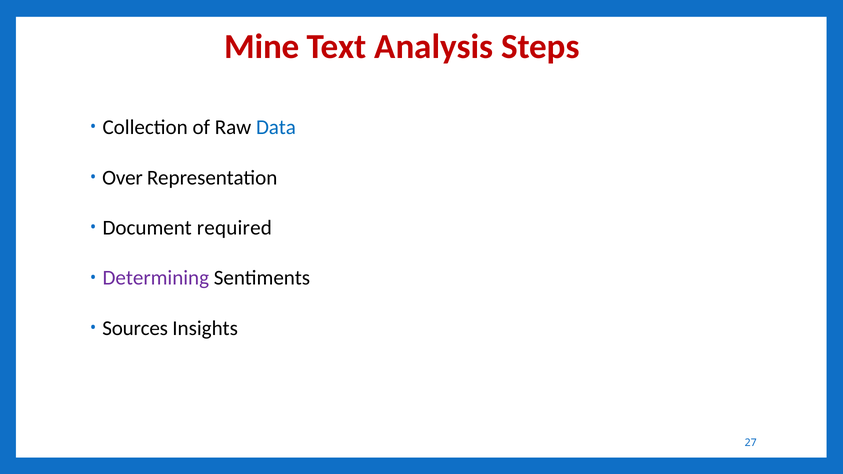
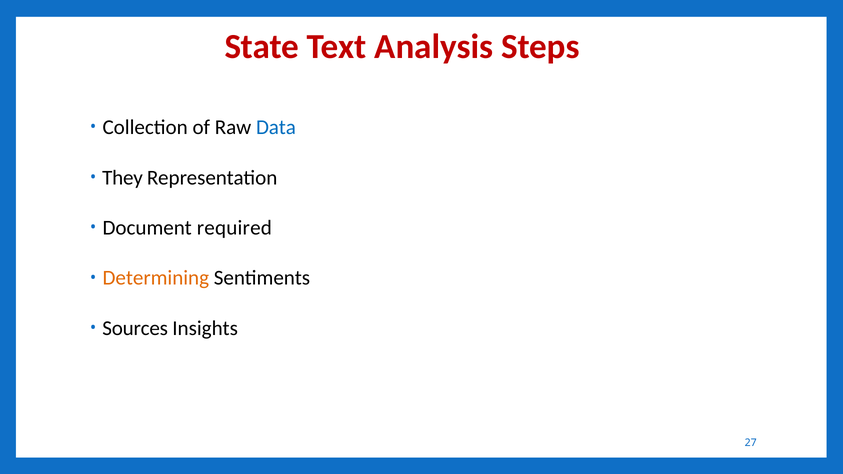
Mine: Mine -> State (262, 47)
Over: Over -> They (122, 178)
Determining colour: purple -> orange (156, 278)
